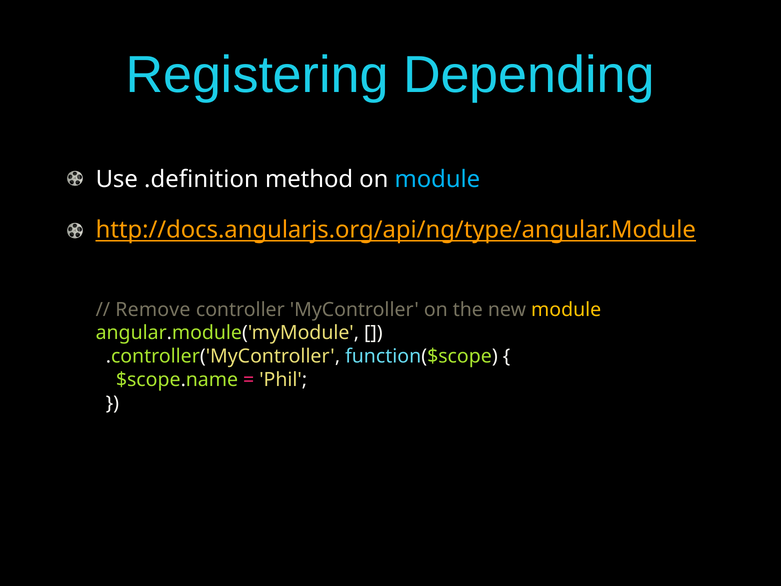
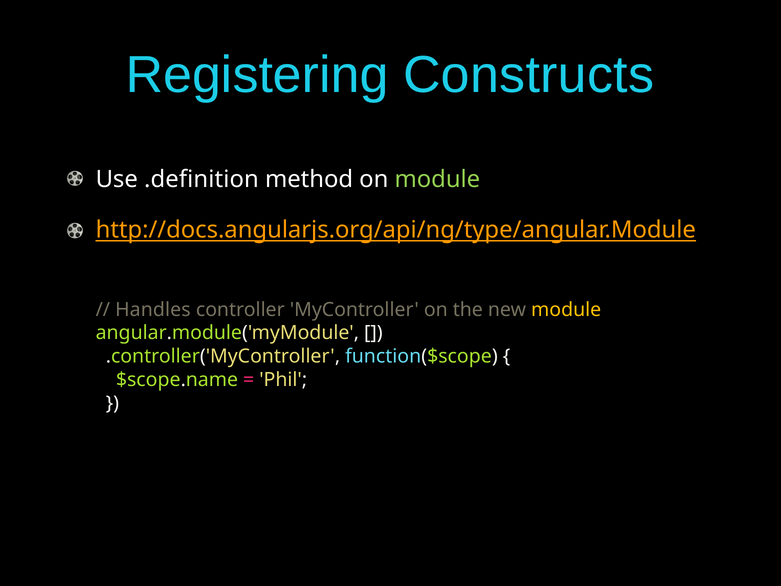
Depending: Depending -> Constructs (529, 75)
module colour: light blue -> light green (437, 180)
Remove: Remove -> Handles (153, 309)
